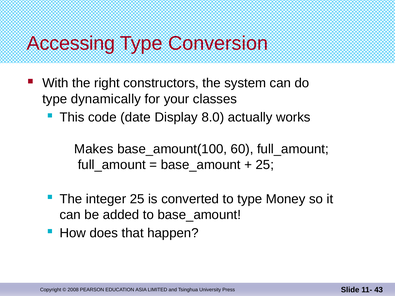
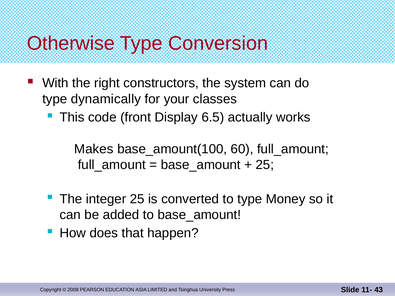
Accessing: Accessing -> Otherwise (71, 43)
date: date -> front (136, 117)
8.0: 8.0 -> 6.5 (213, 117)
